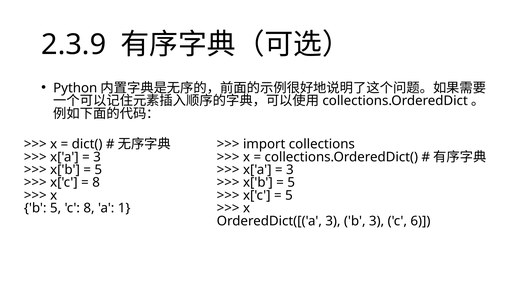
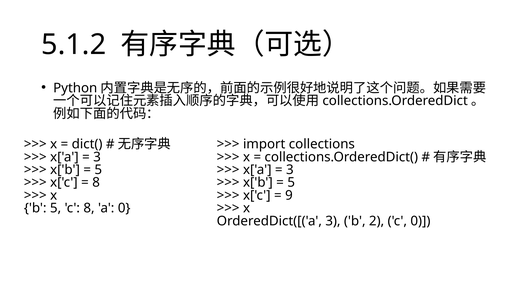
2.3.9: 2.3.9 -> 5.1.2 (74, 45)
5: 5 -> 9 (289, 195)
a 1: 1 -> 0 (124, 208)
b 3: 3 -> 2 (377, 220)
c 6: 6 -> 0 (420, 220)
